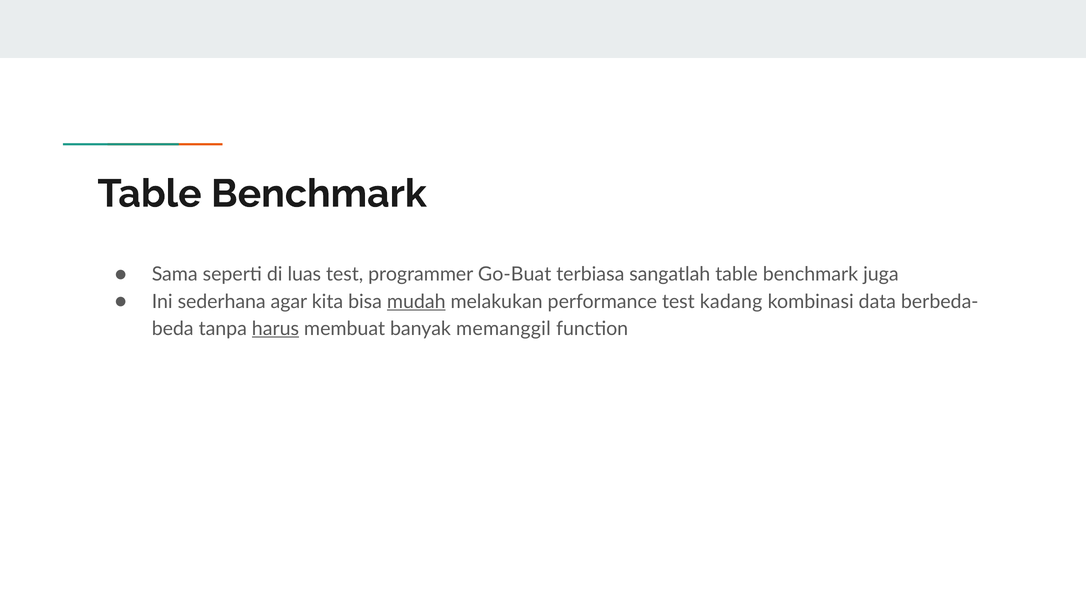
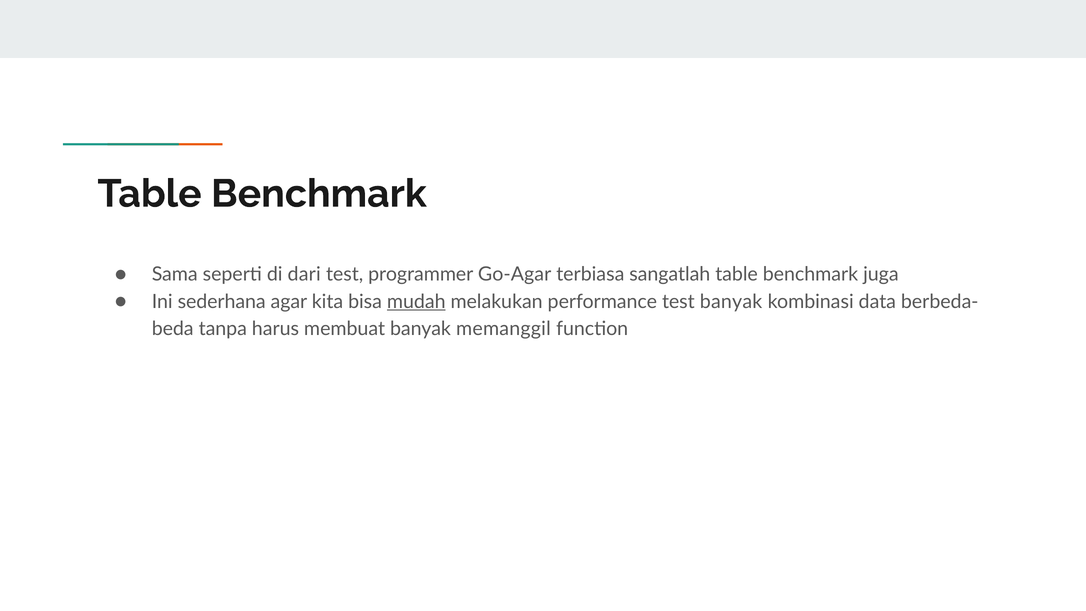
luas: luas -> dari (304, 274)
Go-Buat: Go-Buat -> Go-Agar (515, 274)
test kadang: kadang -> banyak (731, 301)
harus underline: present -> none (275, 329)
